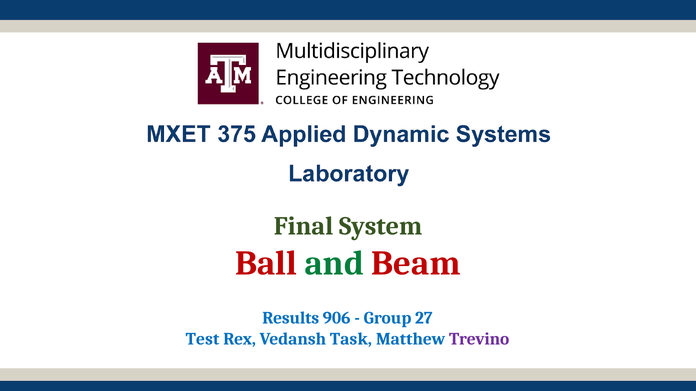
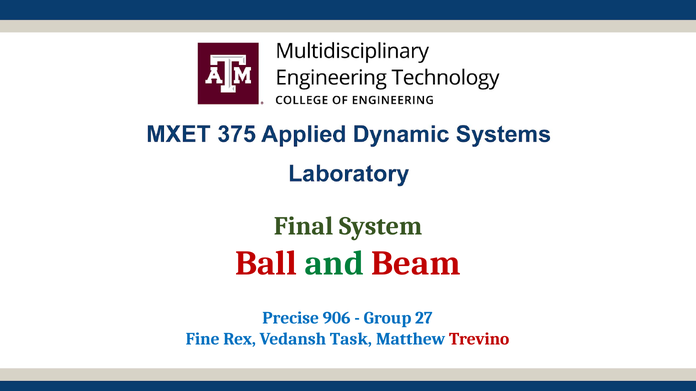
Results: Results -> Precise (291, 319)
Test: Test -> Fine (203, 339)
Trevino colour: purple -> red (479, 339)
